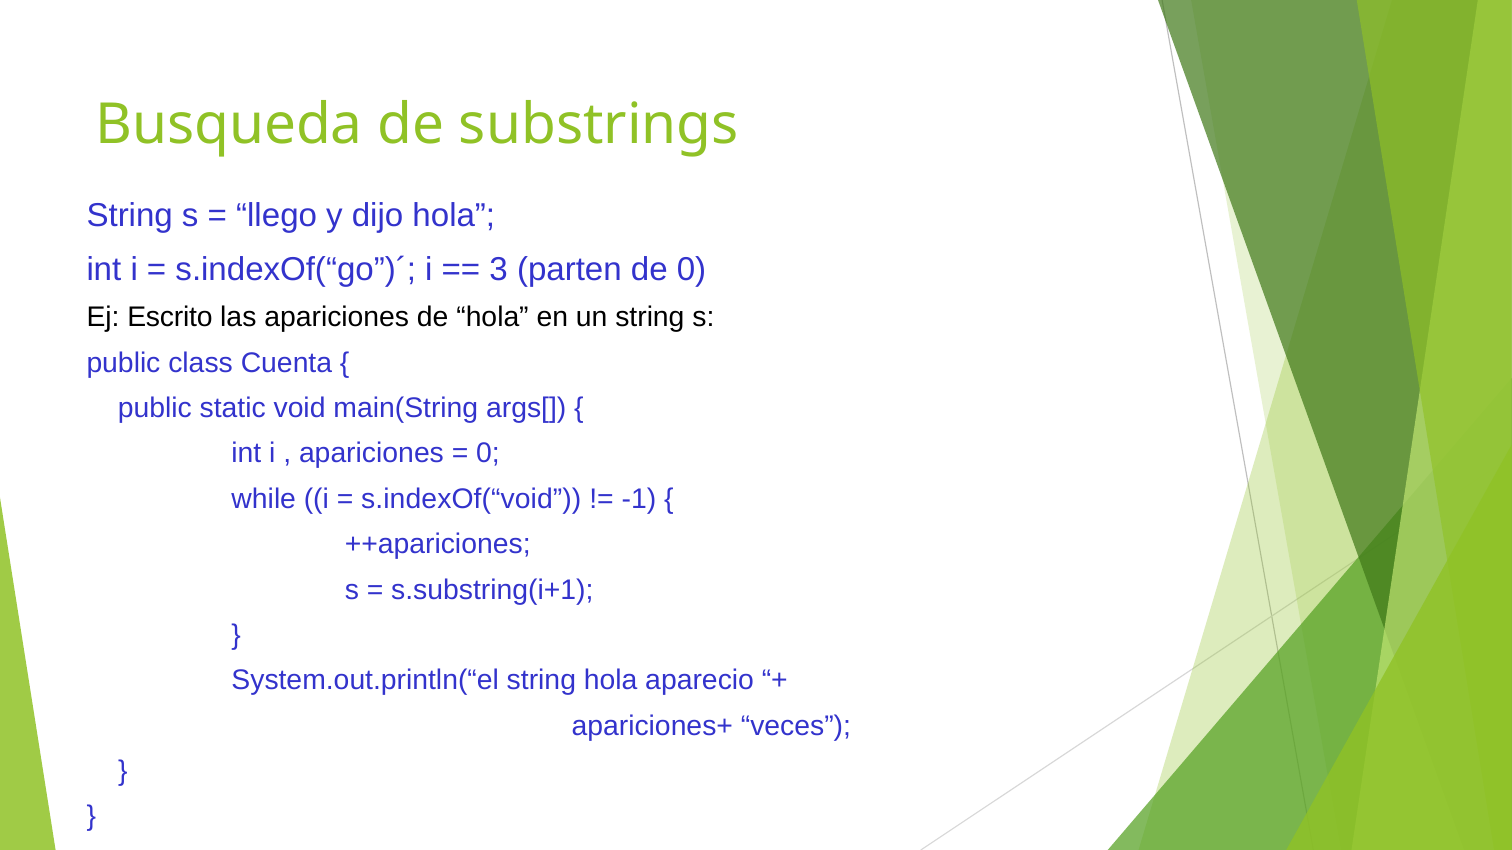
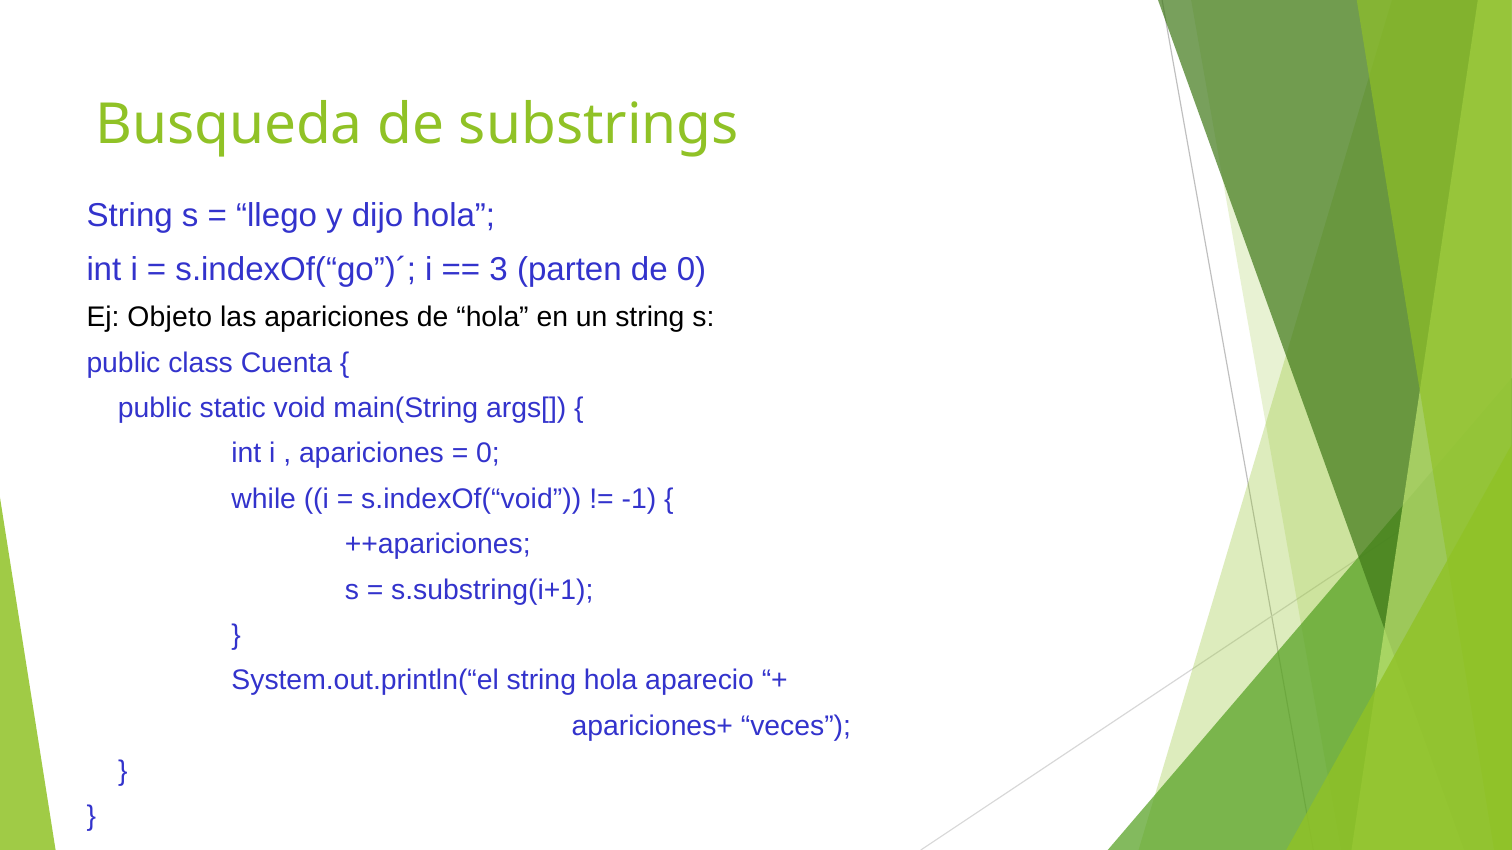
Escrito: Escrito -> Objeto (170, 318)
